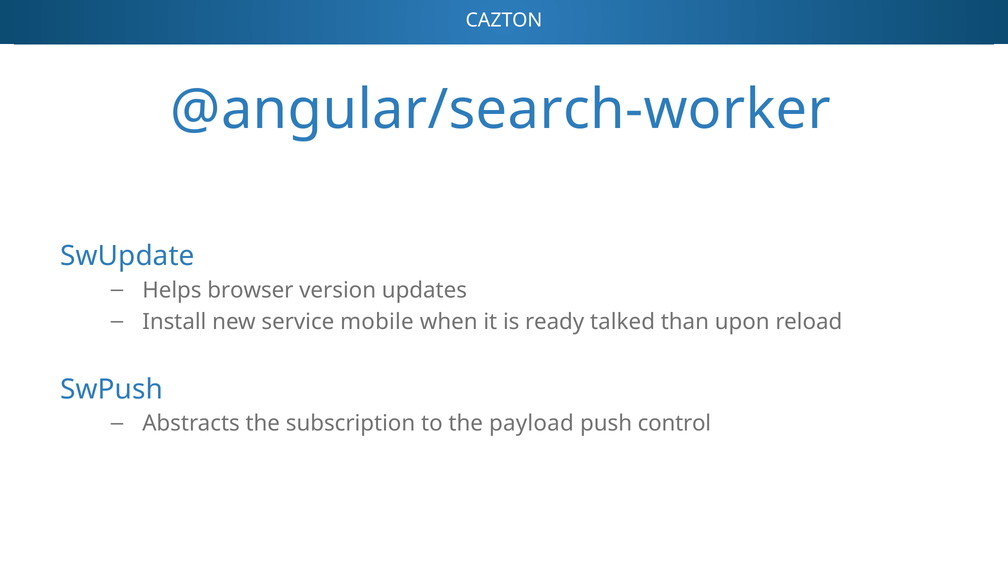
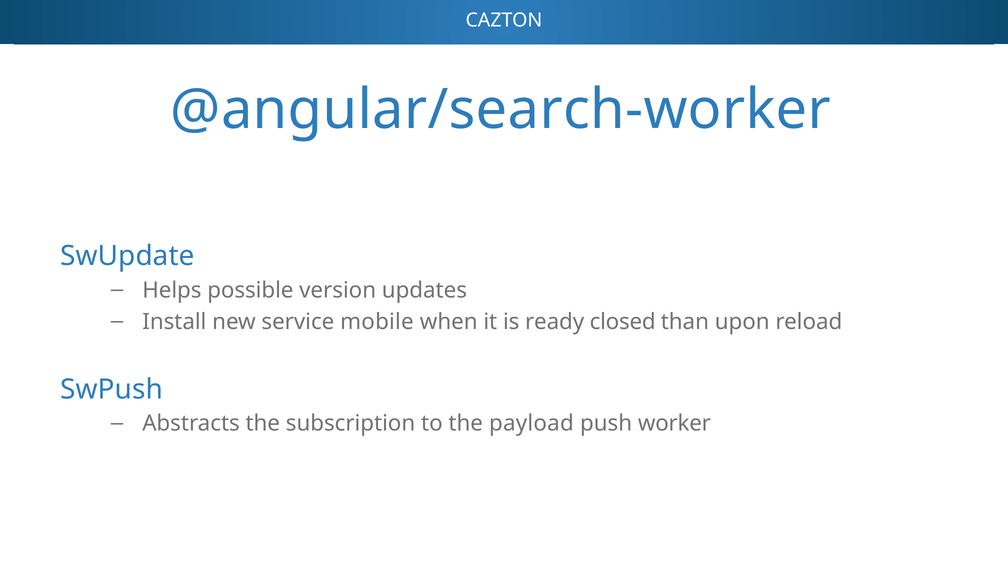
browser: browser -> possible (250, 290)
talked: talked -> closed (623, 322)
control: control -> worker (674, 424)
